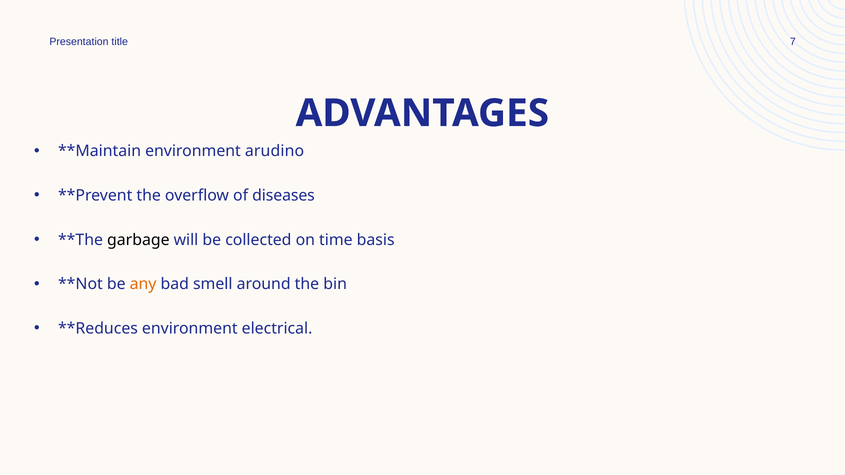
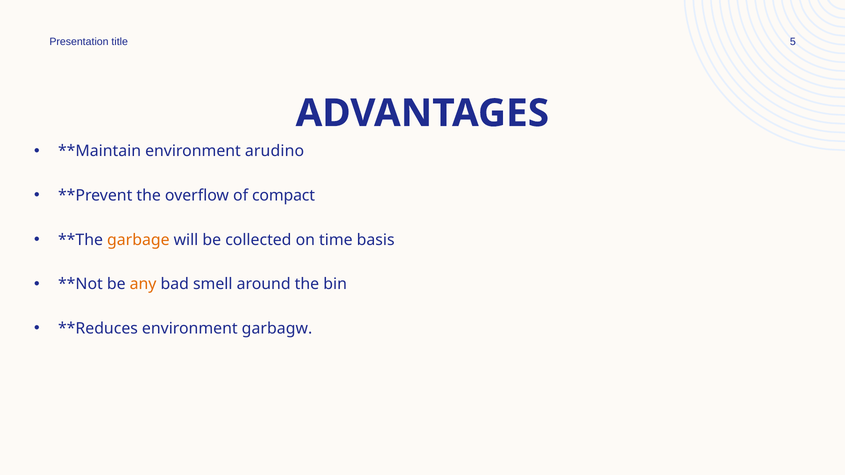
7: 7 -> 5 (793, 42)
diseases: diseases -> compact (284, 196)
garbage colour: black -> orange (138, 240)
electrical: electrical -> garbagw (277, 329)
